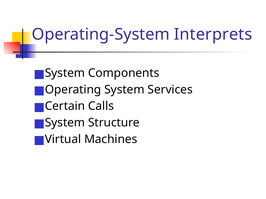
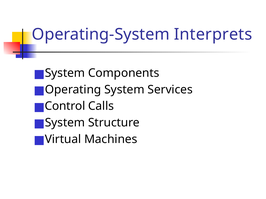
Certain: Certain -> Control (65, 106)
